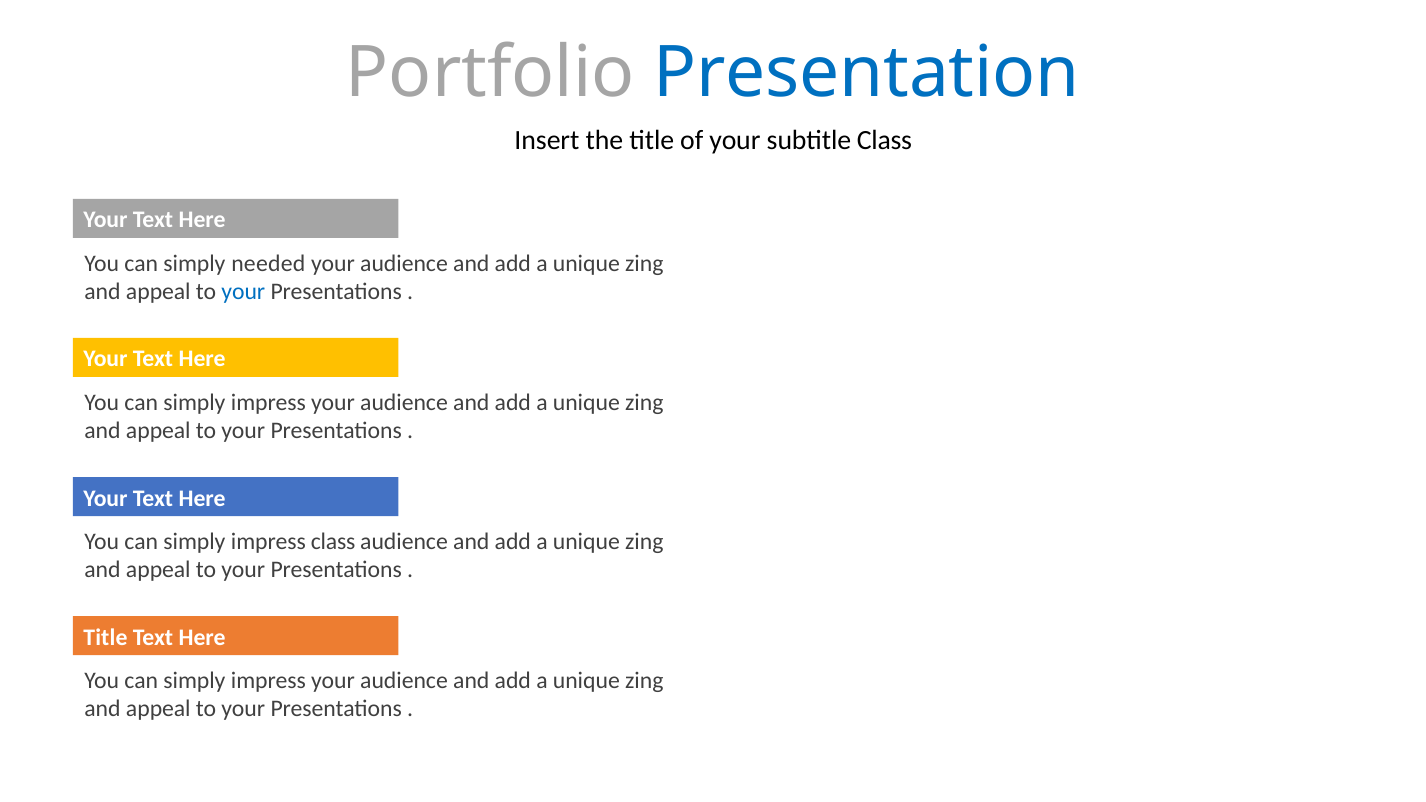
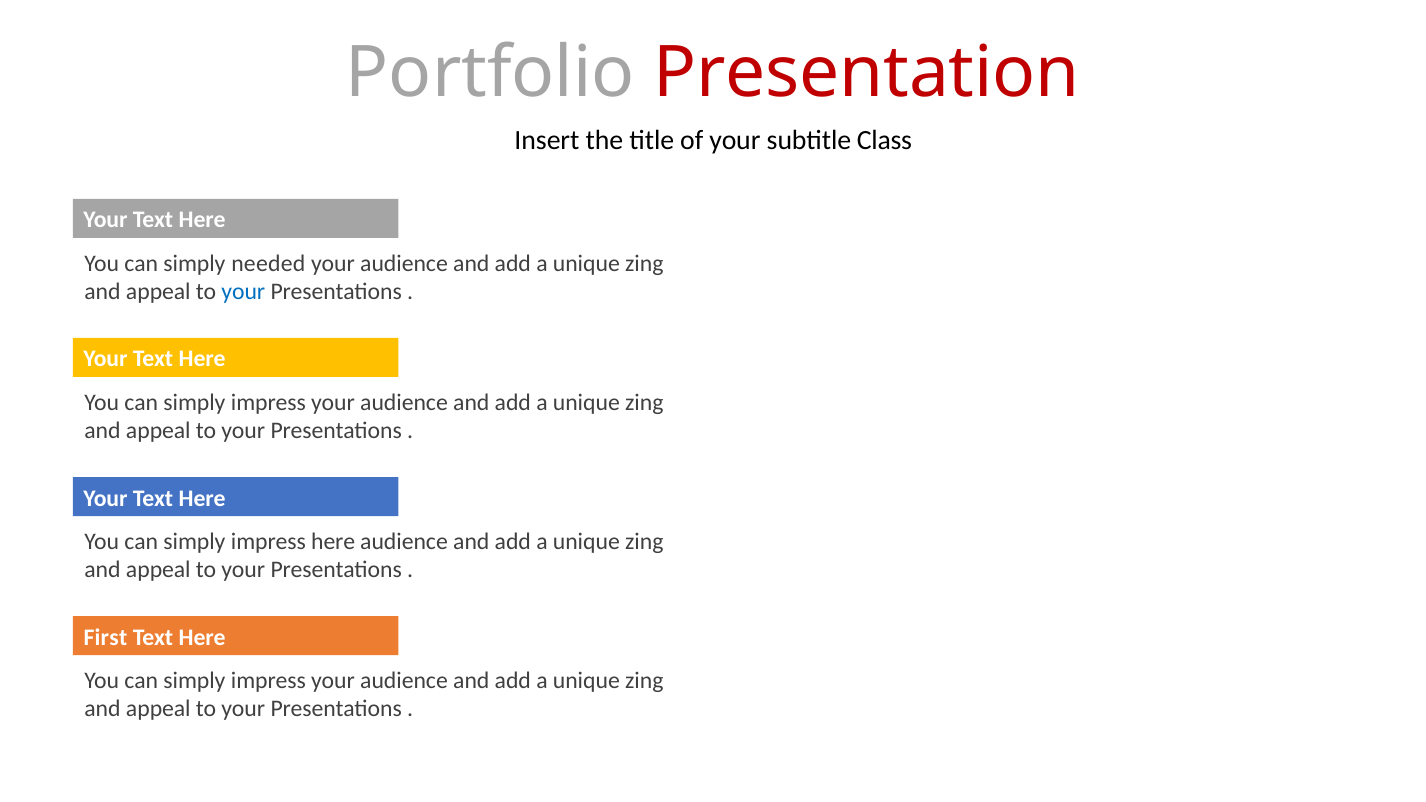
Presentation colour: blue -> red (866, 73)
impress class: class -> here (333, 541)
Title: Title -> First (105, 637)
